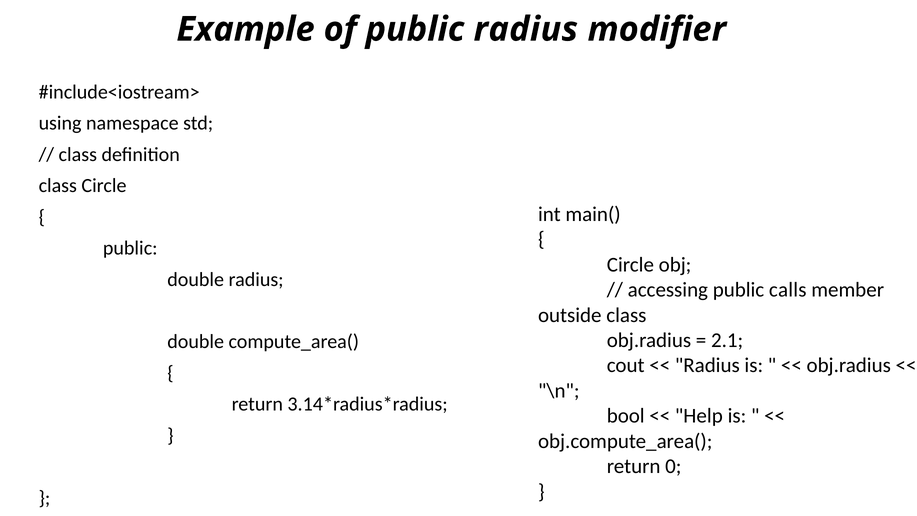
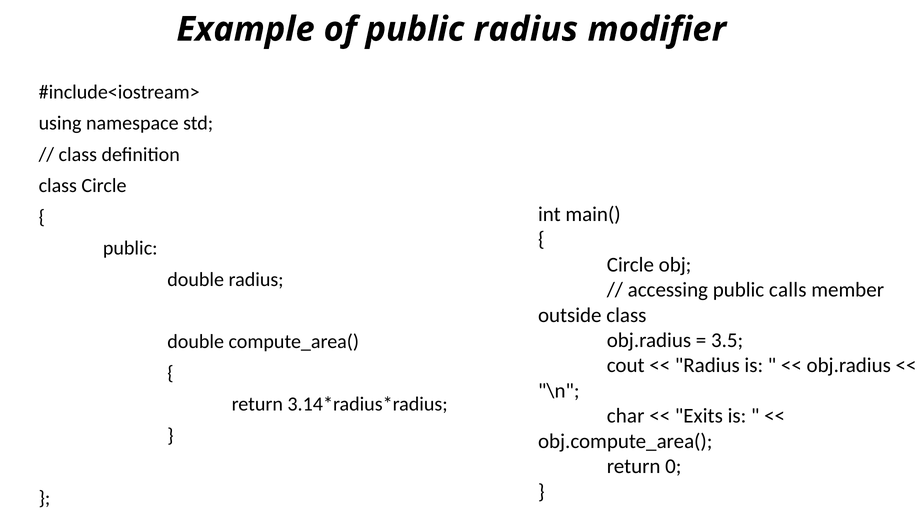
2.1: 2.1 -> 3.5 (727, 340)
bool: bool -> char (626, 416)
Help: Help -> Exits (699, 416)
